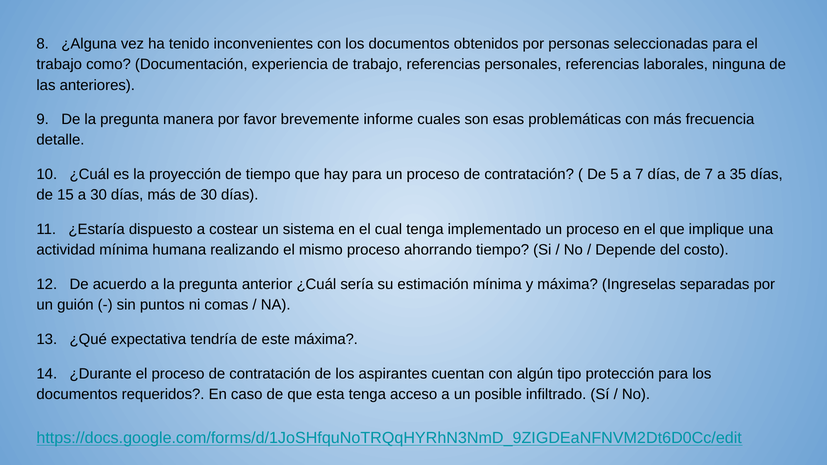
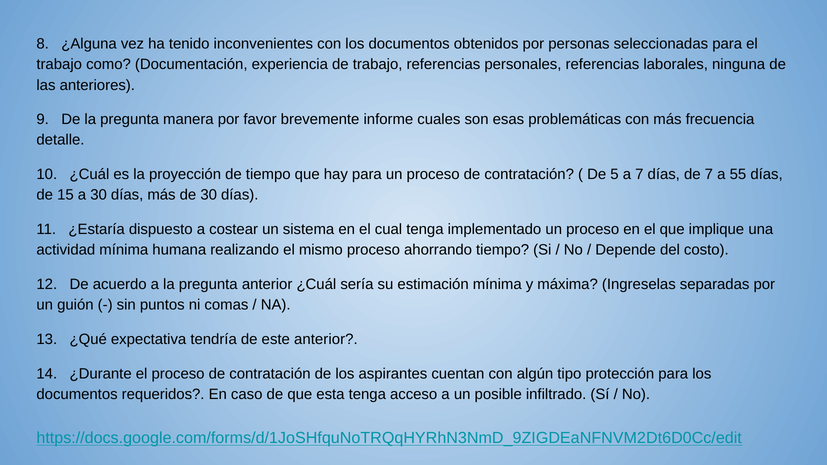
35: 35 -> 55 (738, 175)
este máxima: máxima -> anterior (326, 339)
